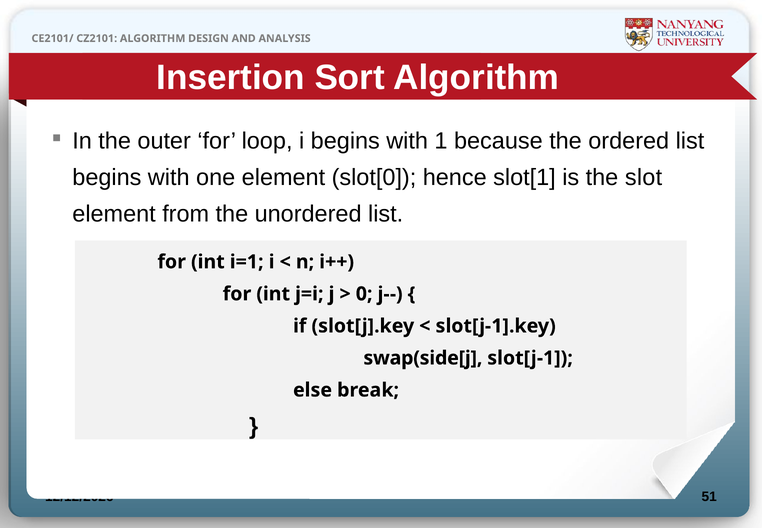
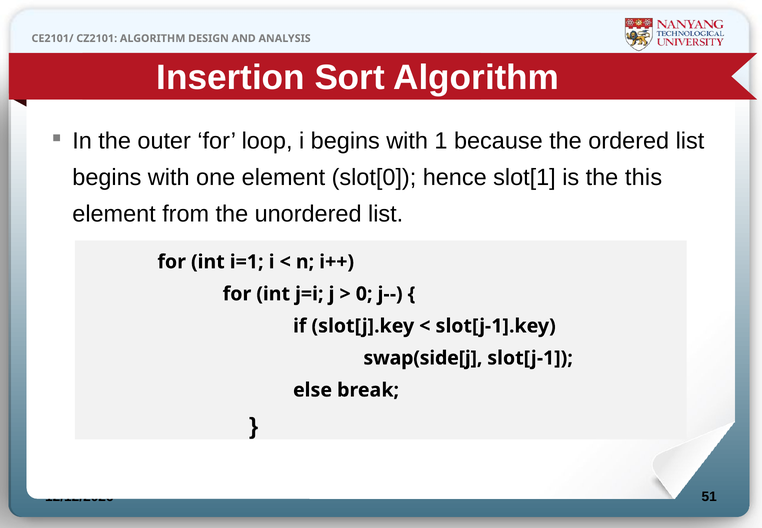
slot: slot -> this (644, 177)
